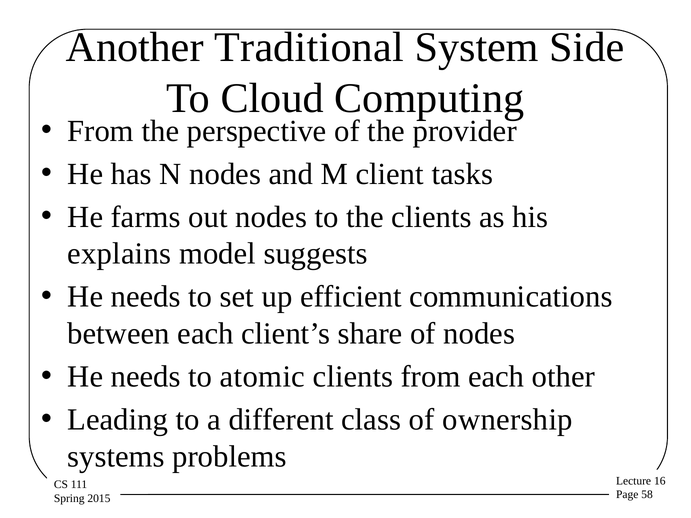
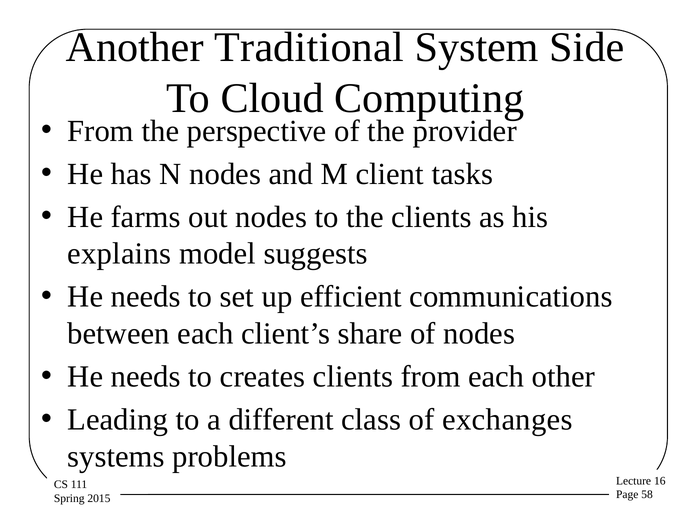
atomic: atomic -> creates (263, 377)
ownership: ownership -> exchanges (508, 420)
